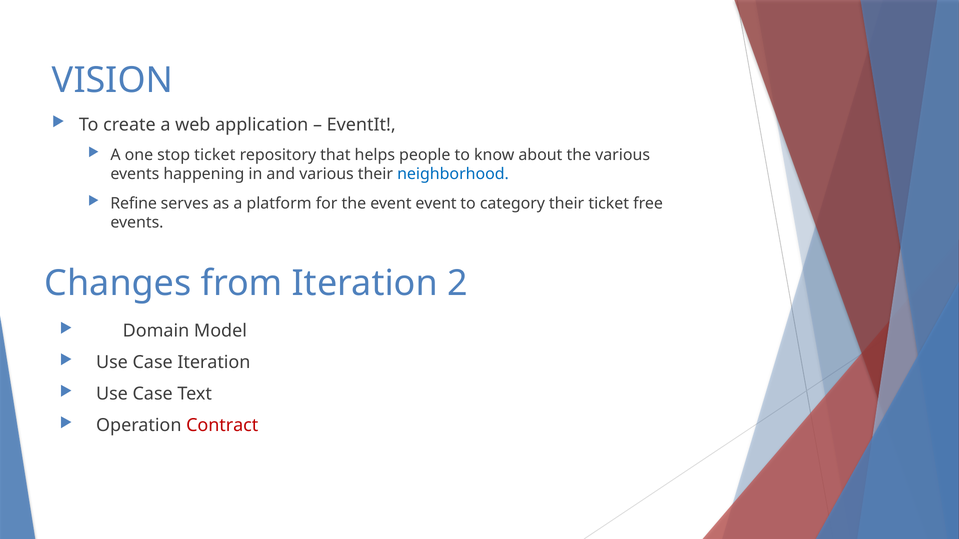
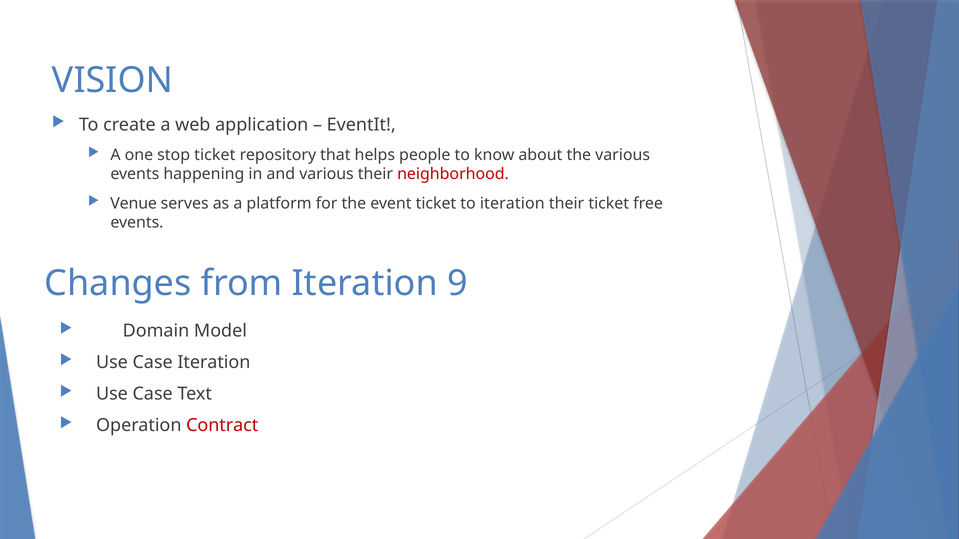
neighborhood colour: blue -> red (453, 174)
Refine: Refine -> Venue (134, 203)
event event: event -> ticket (436, 203)
to category: category -> iteration (512, 203)
2: 2 -> 9 (457, 284)
